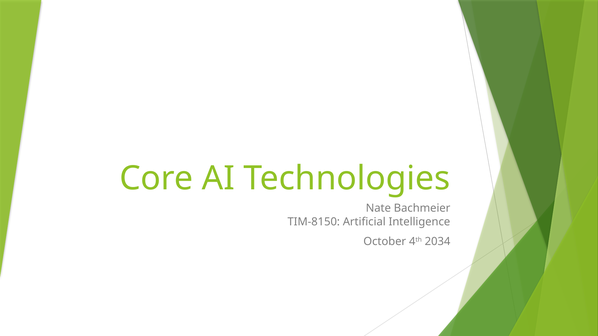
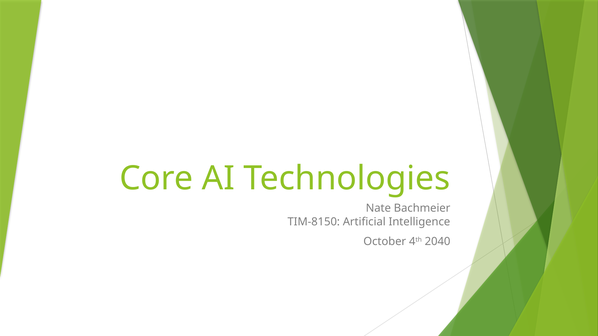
2034: 2034 -> 2040 (438, 242)
